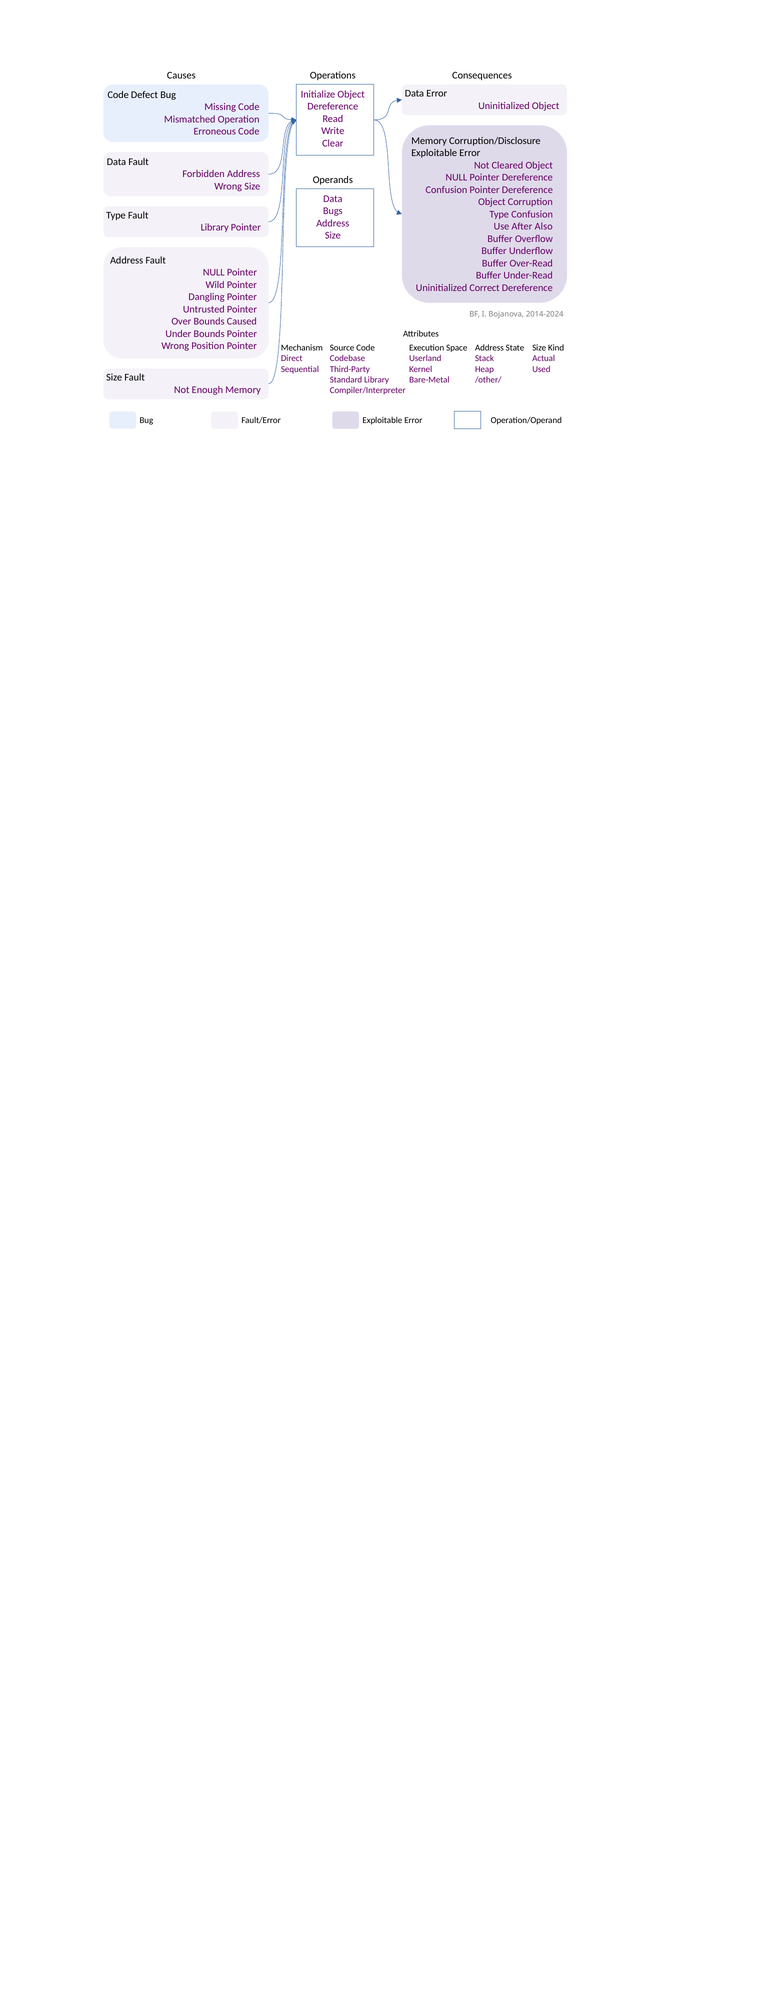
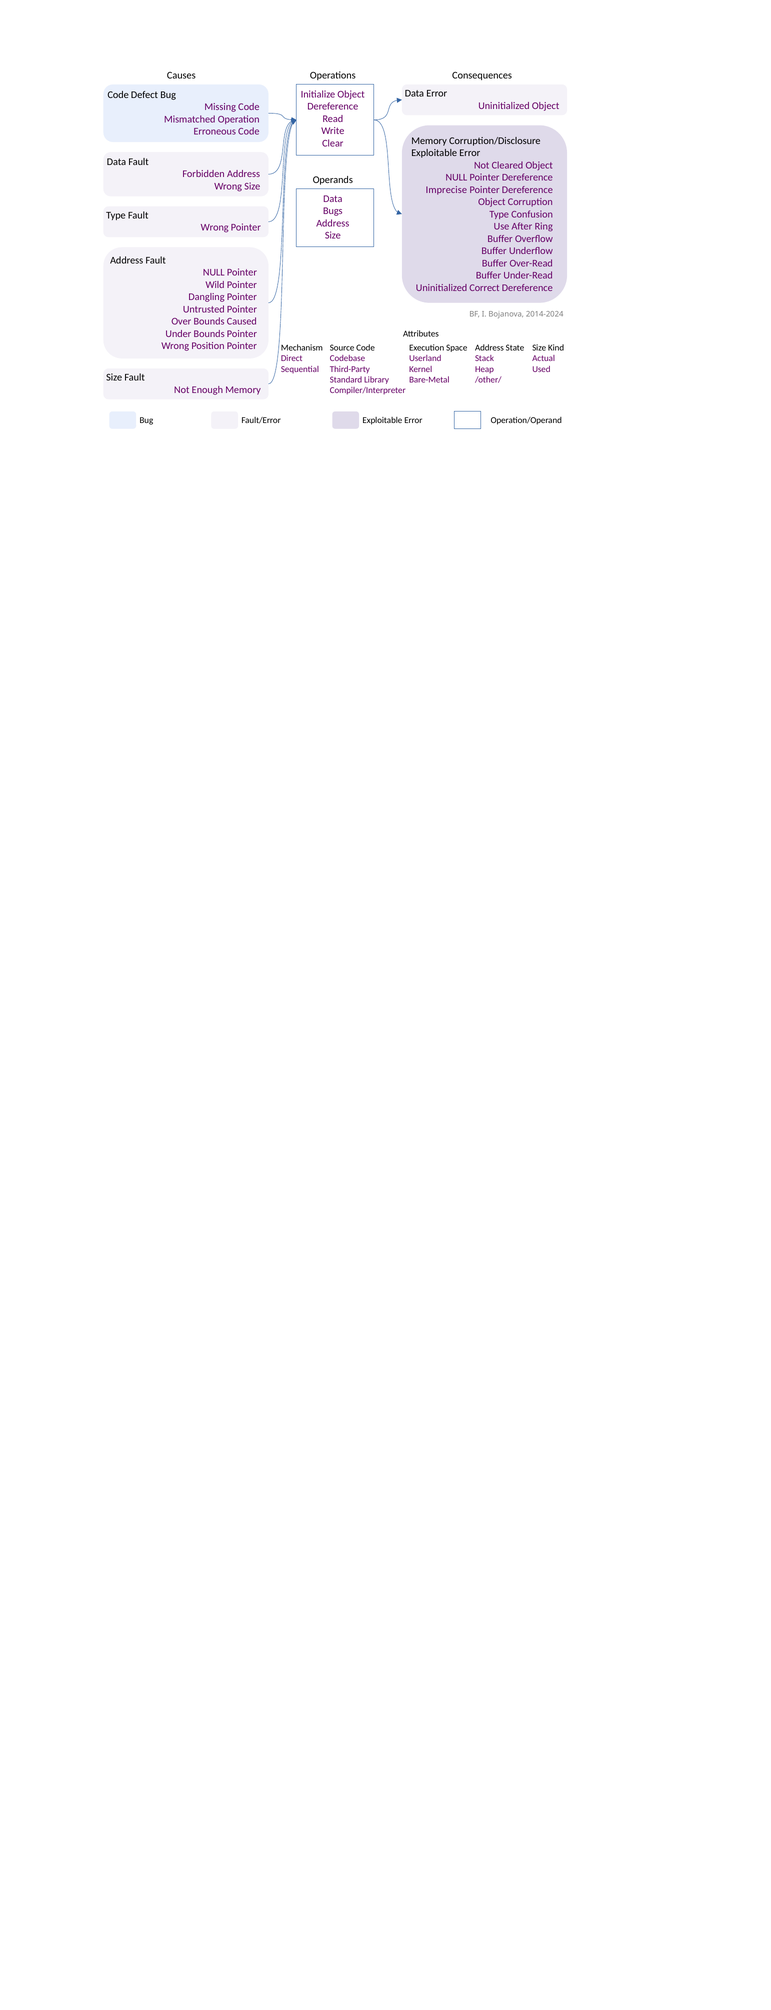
Confusion: Confusion -> Imprecise (446, 190)
Also: Also -> Ring (544, 227)
Library: Library -> Wrong (215, 228)
